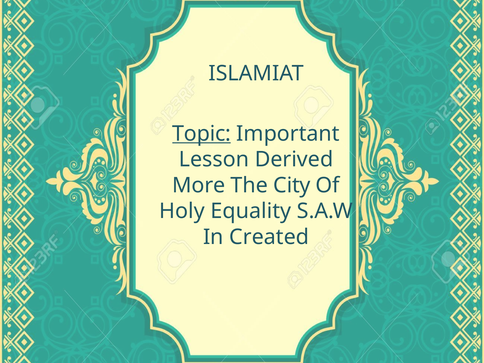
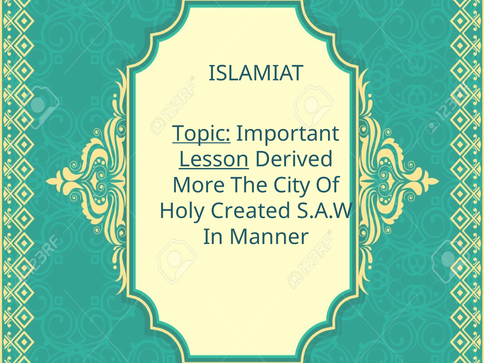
Lesson underline: none -> present (214, 159)
Equality: Equality -> Created (251, 211)
Created: Created -> Manner (269, 237)
